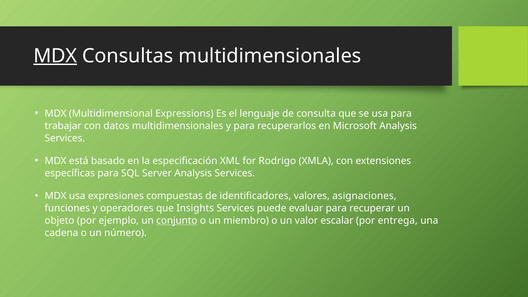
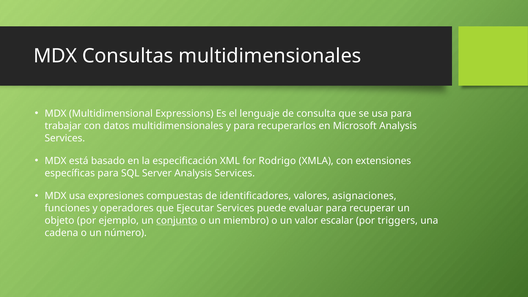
MDX underline: present -> none (55, 56)
Insights: Insights -> Ejecutar (195, 208)
entrega: entrega -> triggers (398, 221)
